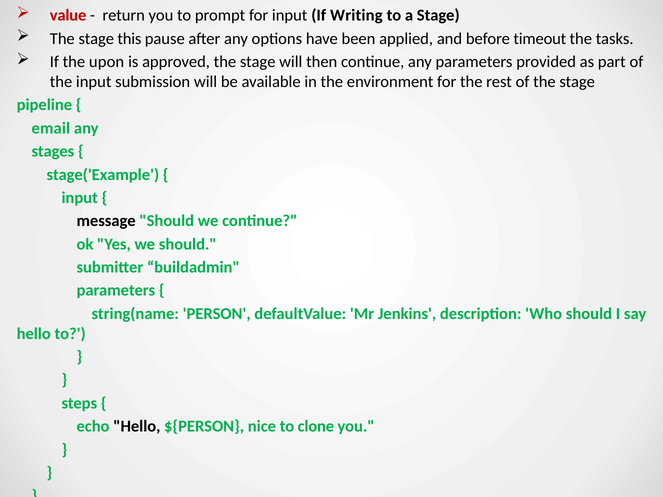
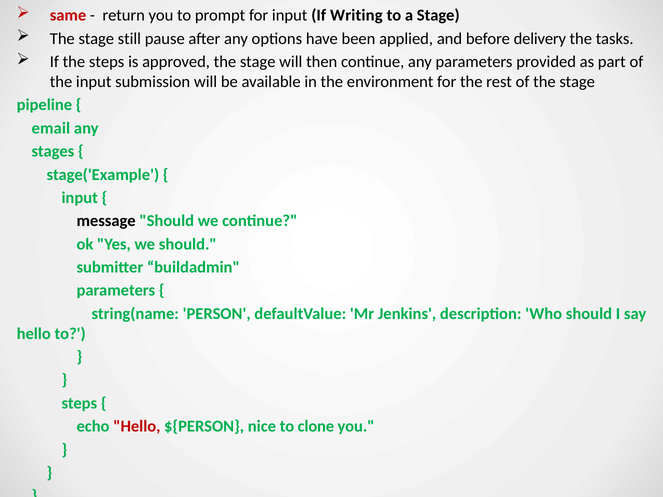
value: value -> same (68, 16)
this: this -> still (129, 39)
timeout: timeout -> delivery (540, 39)
the upon: upon -> steps (107, 62)
Hello colour: black -> red (137, 427)
